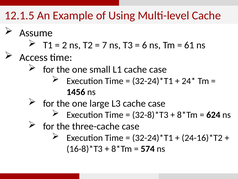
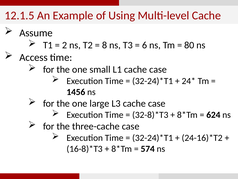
7: 7 -> 8 (105, 45)
61: 61 -> 80 (189, 45)
